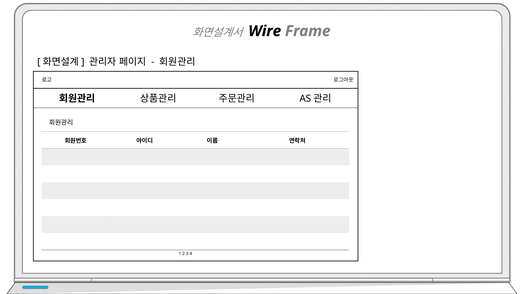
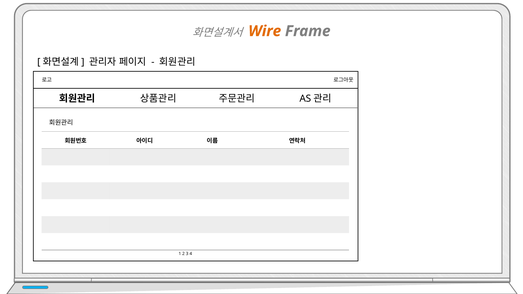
Wire colour: black -> orange (265, 31)
